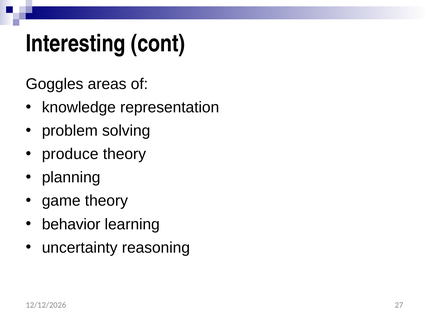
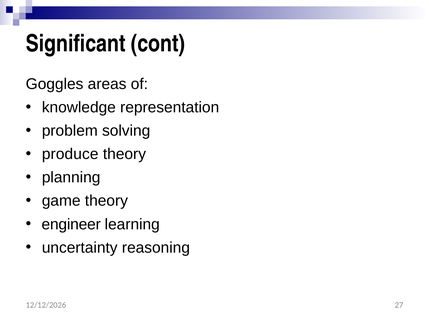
Interesting: Interesting -> Significant (76, 43)
behavior: behavior -> engineer (71, 224)
